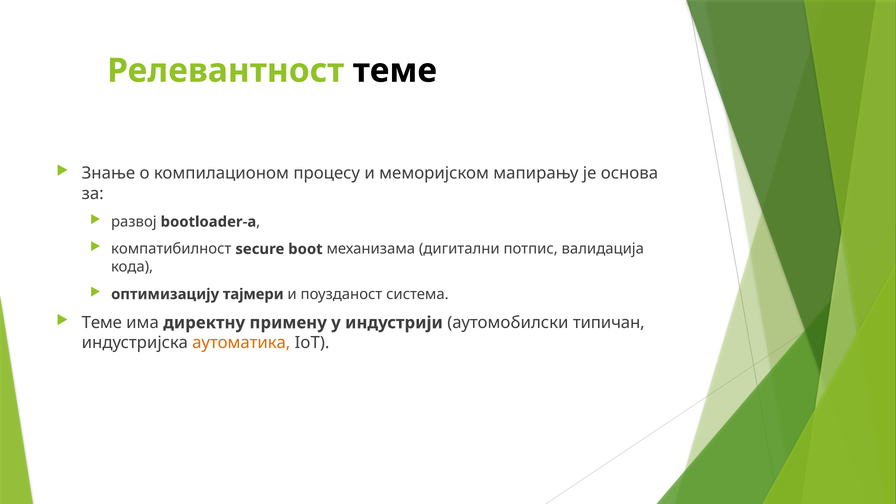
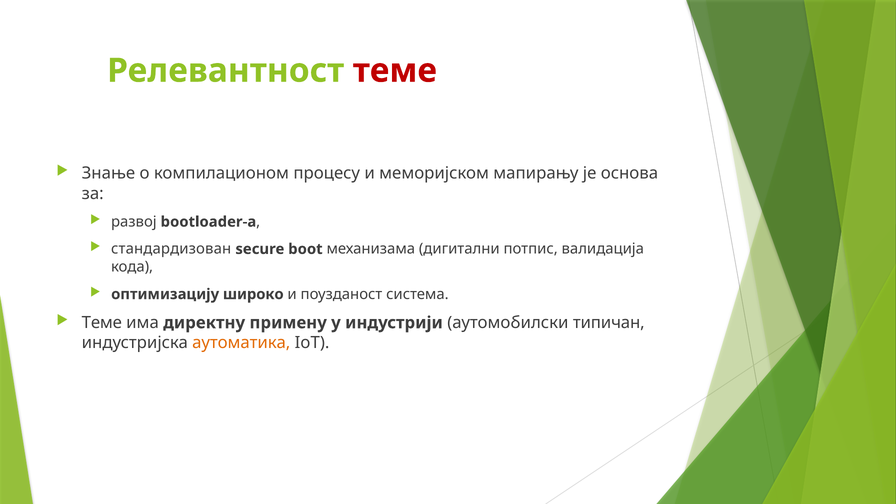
теме colour: black -> red (395, 71)
компатибилност: компатибилност -> стандардизован (171, 249)
тајмери: тајмери -> широко (253, 294)
